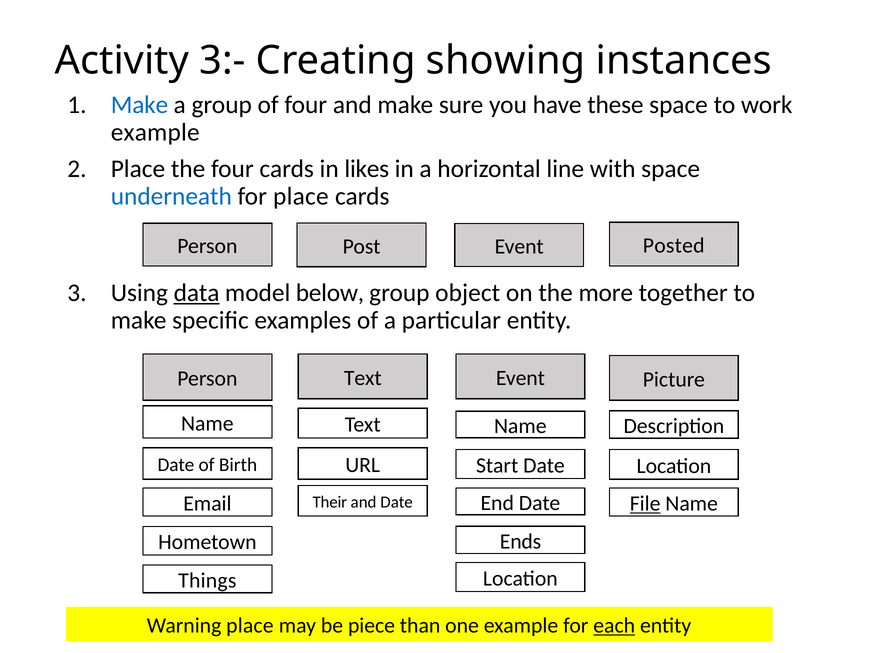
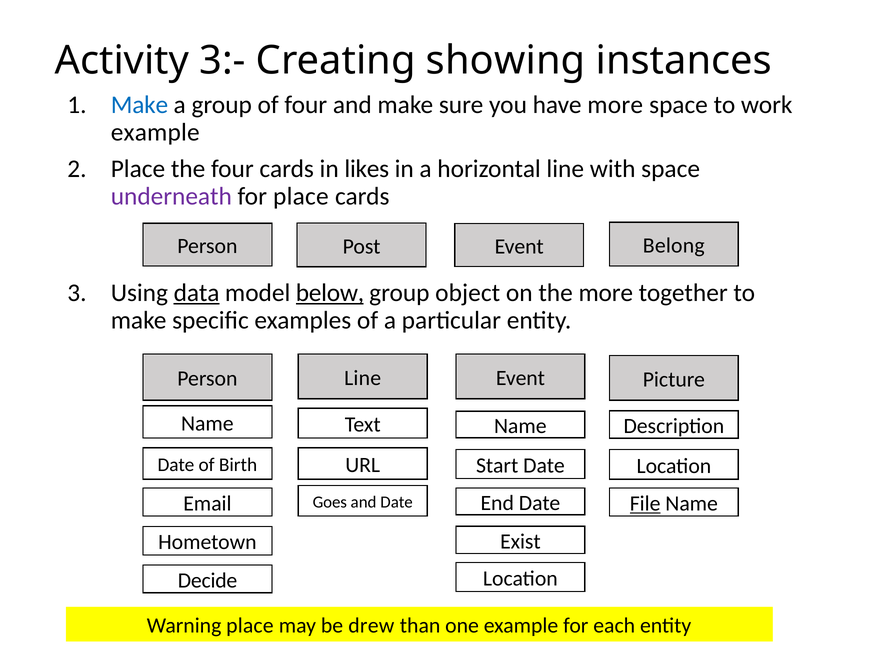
have these: these -> more (615, 105)
underneath colour: blue -> purple (171, 196)
Posted: Posted -> Belong (674, 245)
below underline: none -> present (330, 293)
Text: Text -> Line (363, 378)
Their: Their -> Goes (330, 502)
Ends: Ends -> Exist (520, 541)
Things: Things -> Decide (208, 580)
piece: piece -> drew (371, 625)
each underline: present -> none (614, 625)
